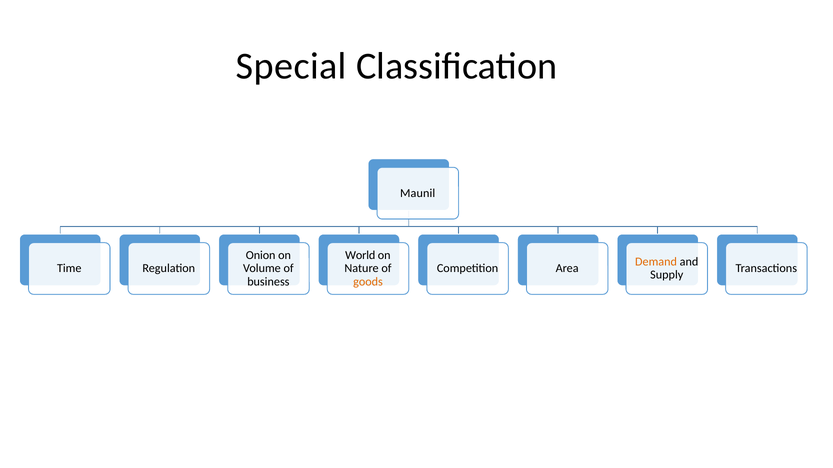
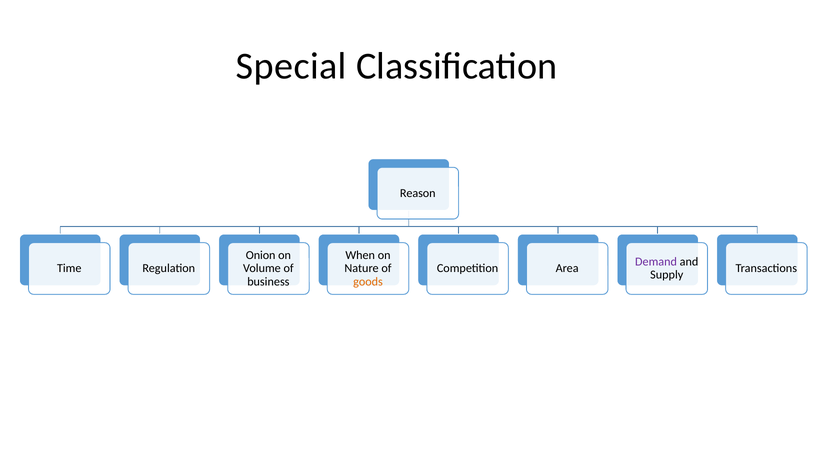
Maunil: Maunil -> Reason (418, 193)
World: World -> When (360, 256)
Demand colour: orange -> purple (656, 262)
